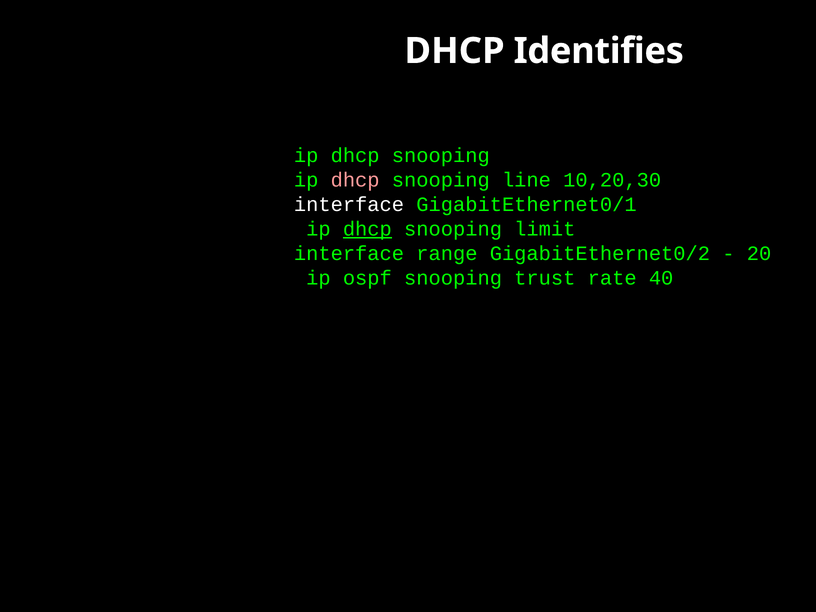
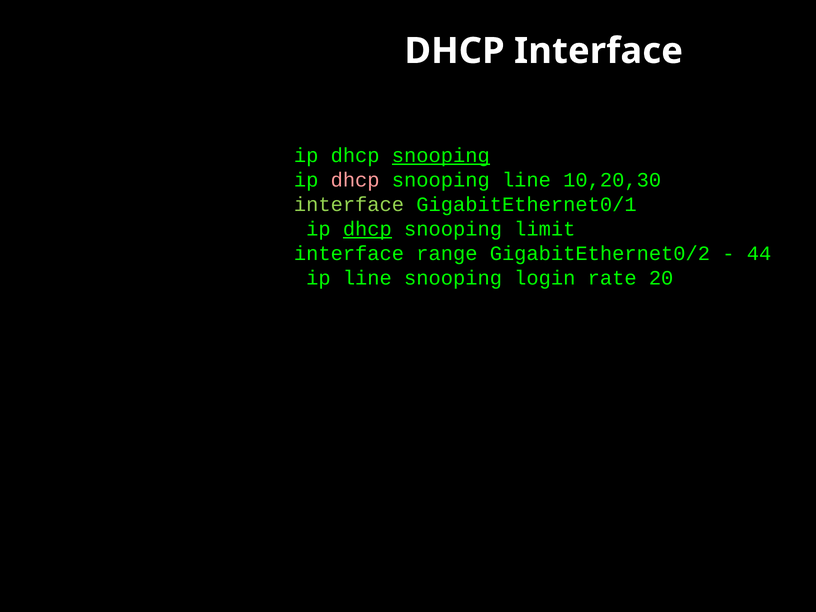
DHCP Identifies: Identifies -> Interface (598, 51)
snooping underline: none -> present (441, 155)
interface colour: white -> light green (349, 204)
20: 20 -> 44 (759, 253)
ip ospf: ospf -> line (367, 278)
trust: trust -> login (545, 278)
40: 40 -> 20 (661, 278)
